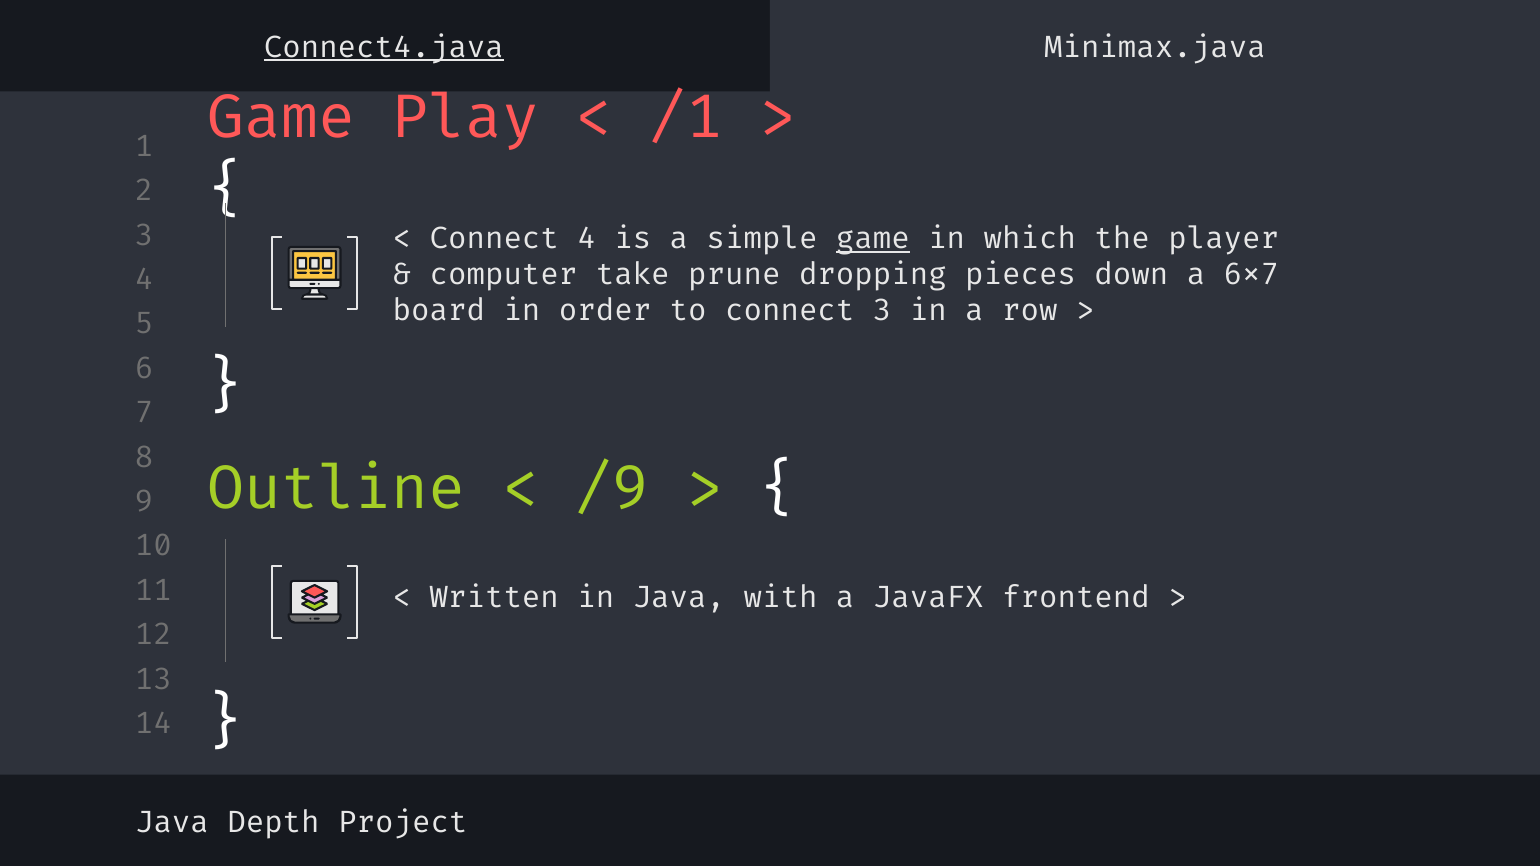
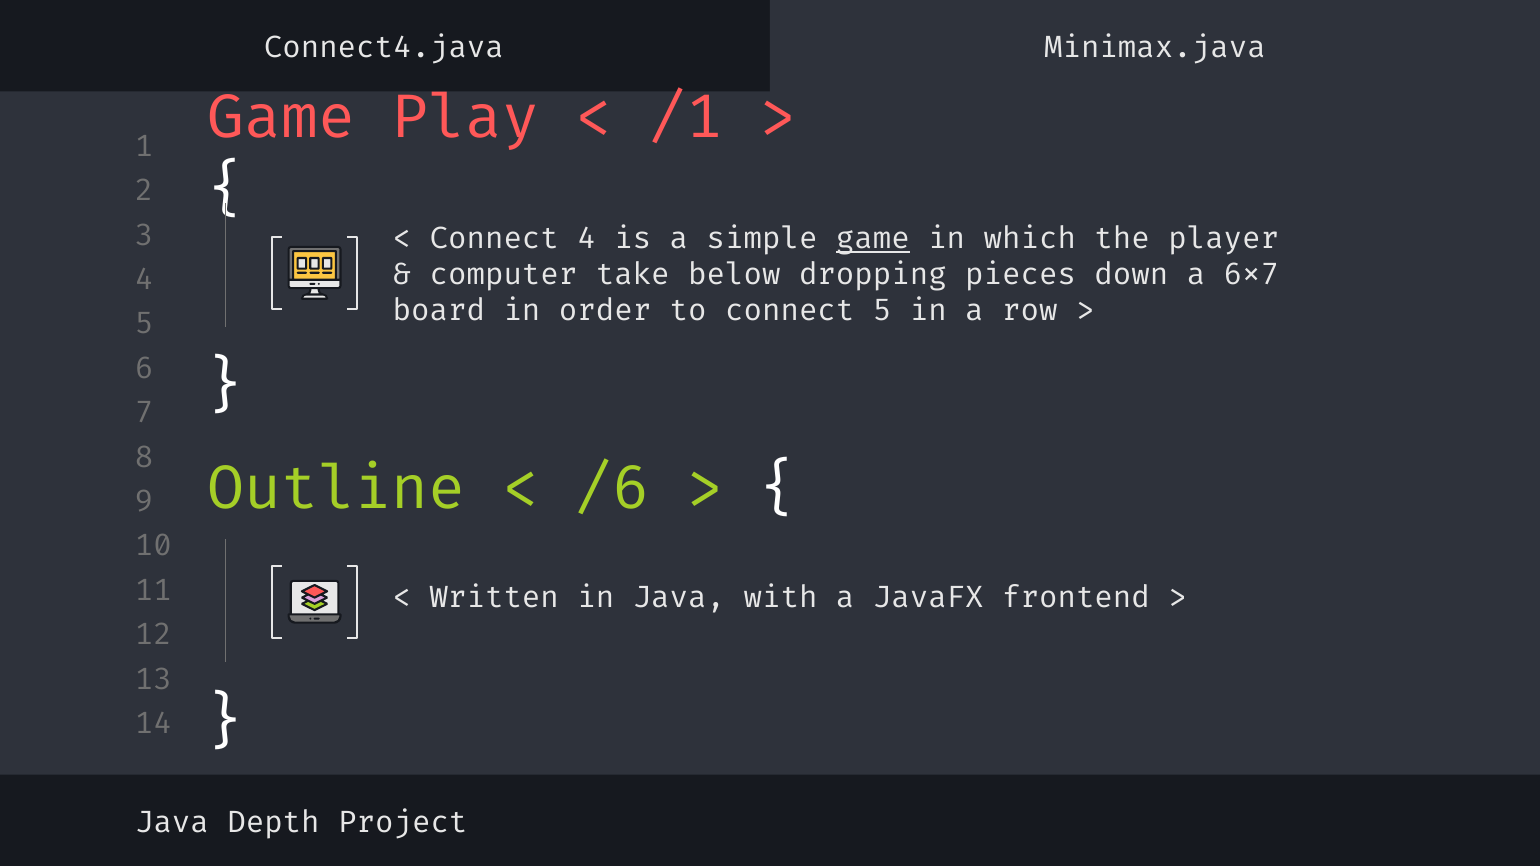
Connect4.java underline: present -> none (384, 48)
prune: prune -> below (734, 275)
connect 3: 3 -> 5 (882, 311)
/9: /9 -> /6 (612, 489)
